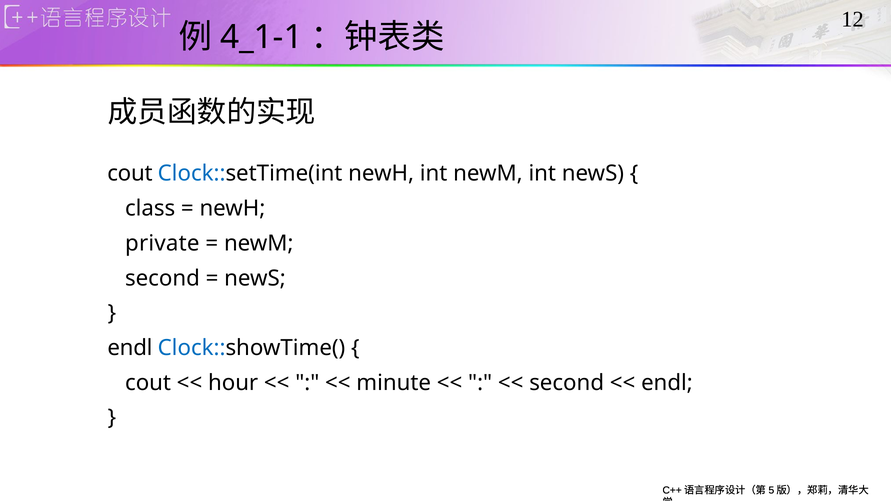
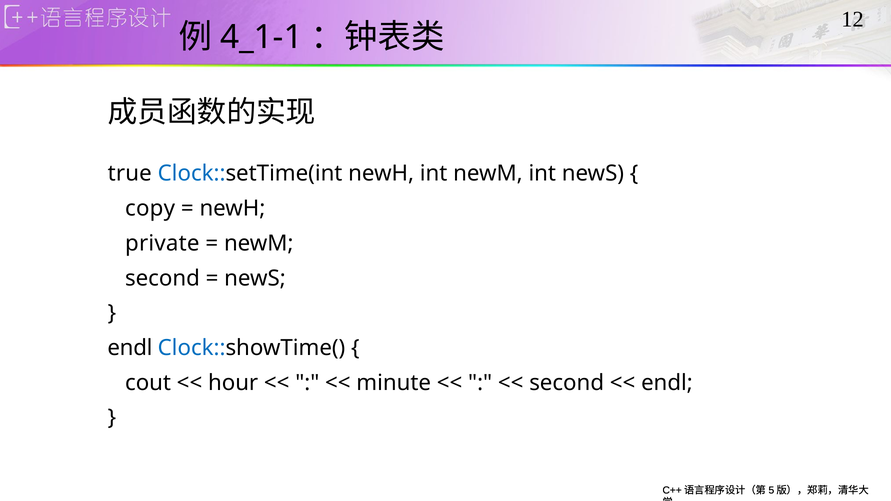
cout: cout -> true (130, 174)
class: class -> copy (150, 208)
